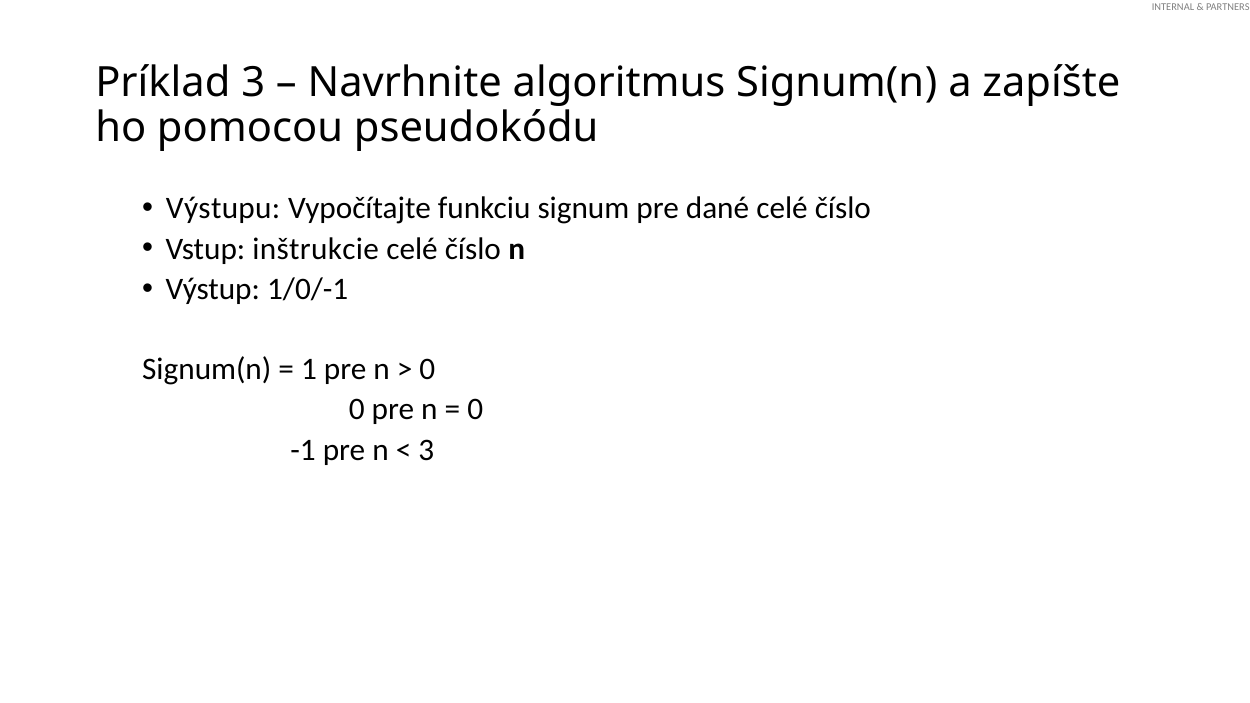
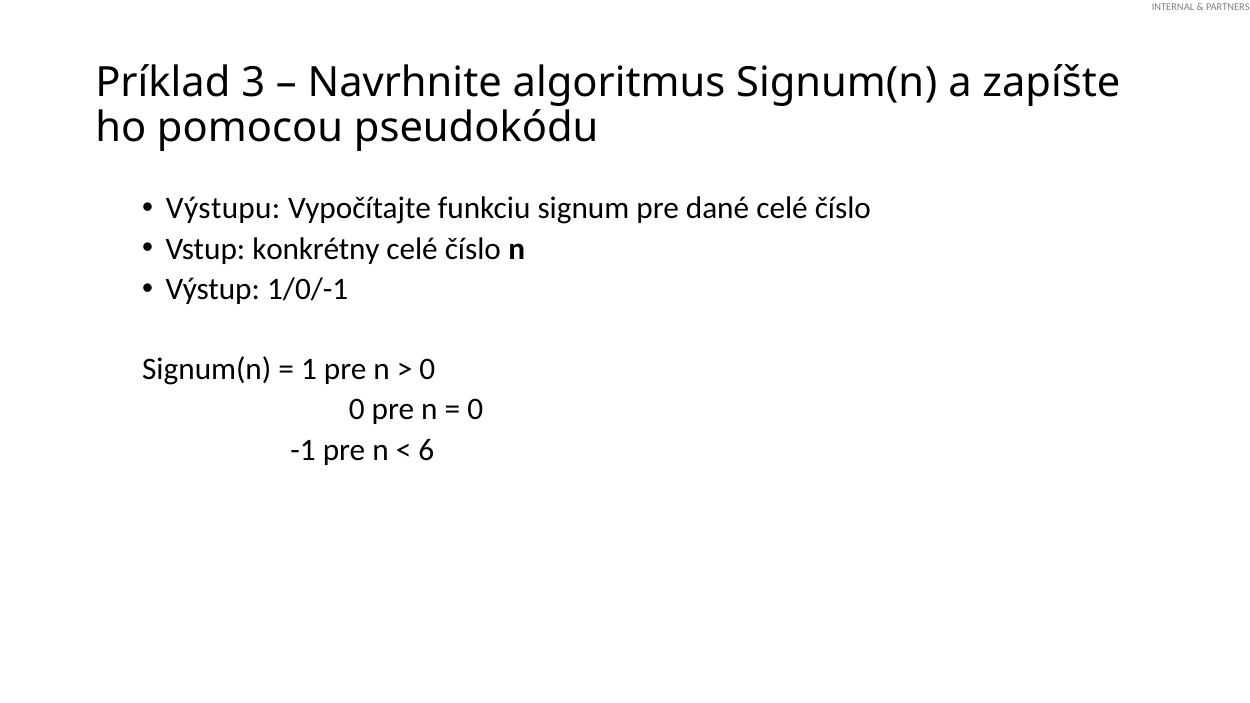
inštrukcie: inštrukcie -> konkrétny (316, 249)
3: 3 -> 6 (426, 450)
